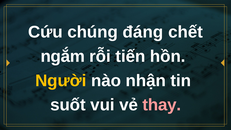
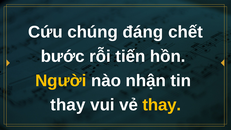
ngắm: ngắm -> bước (63, 56)
suốt: suốt -> thay (68, 105)
thay colour: pink -> yellow (162, 105)
